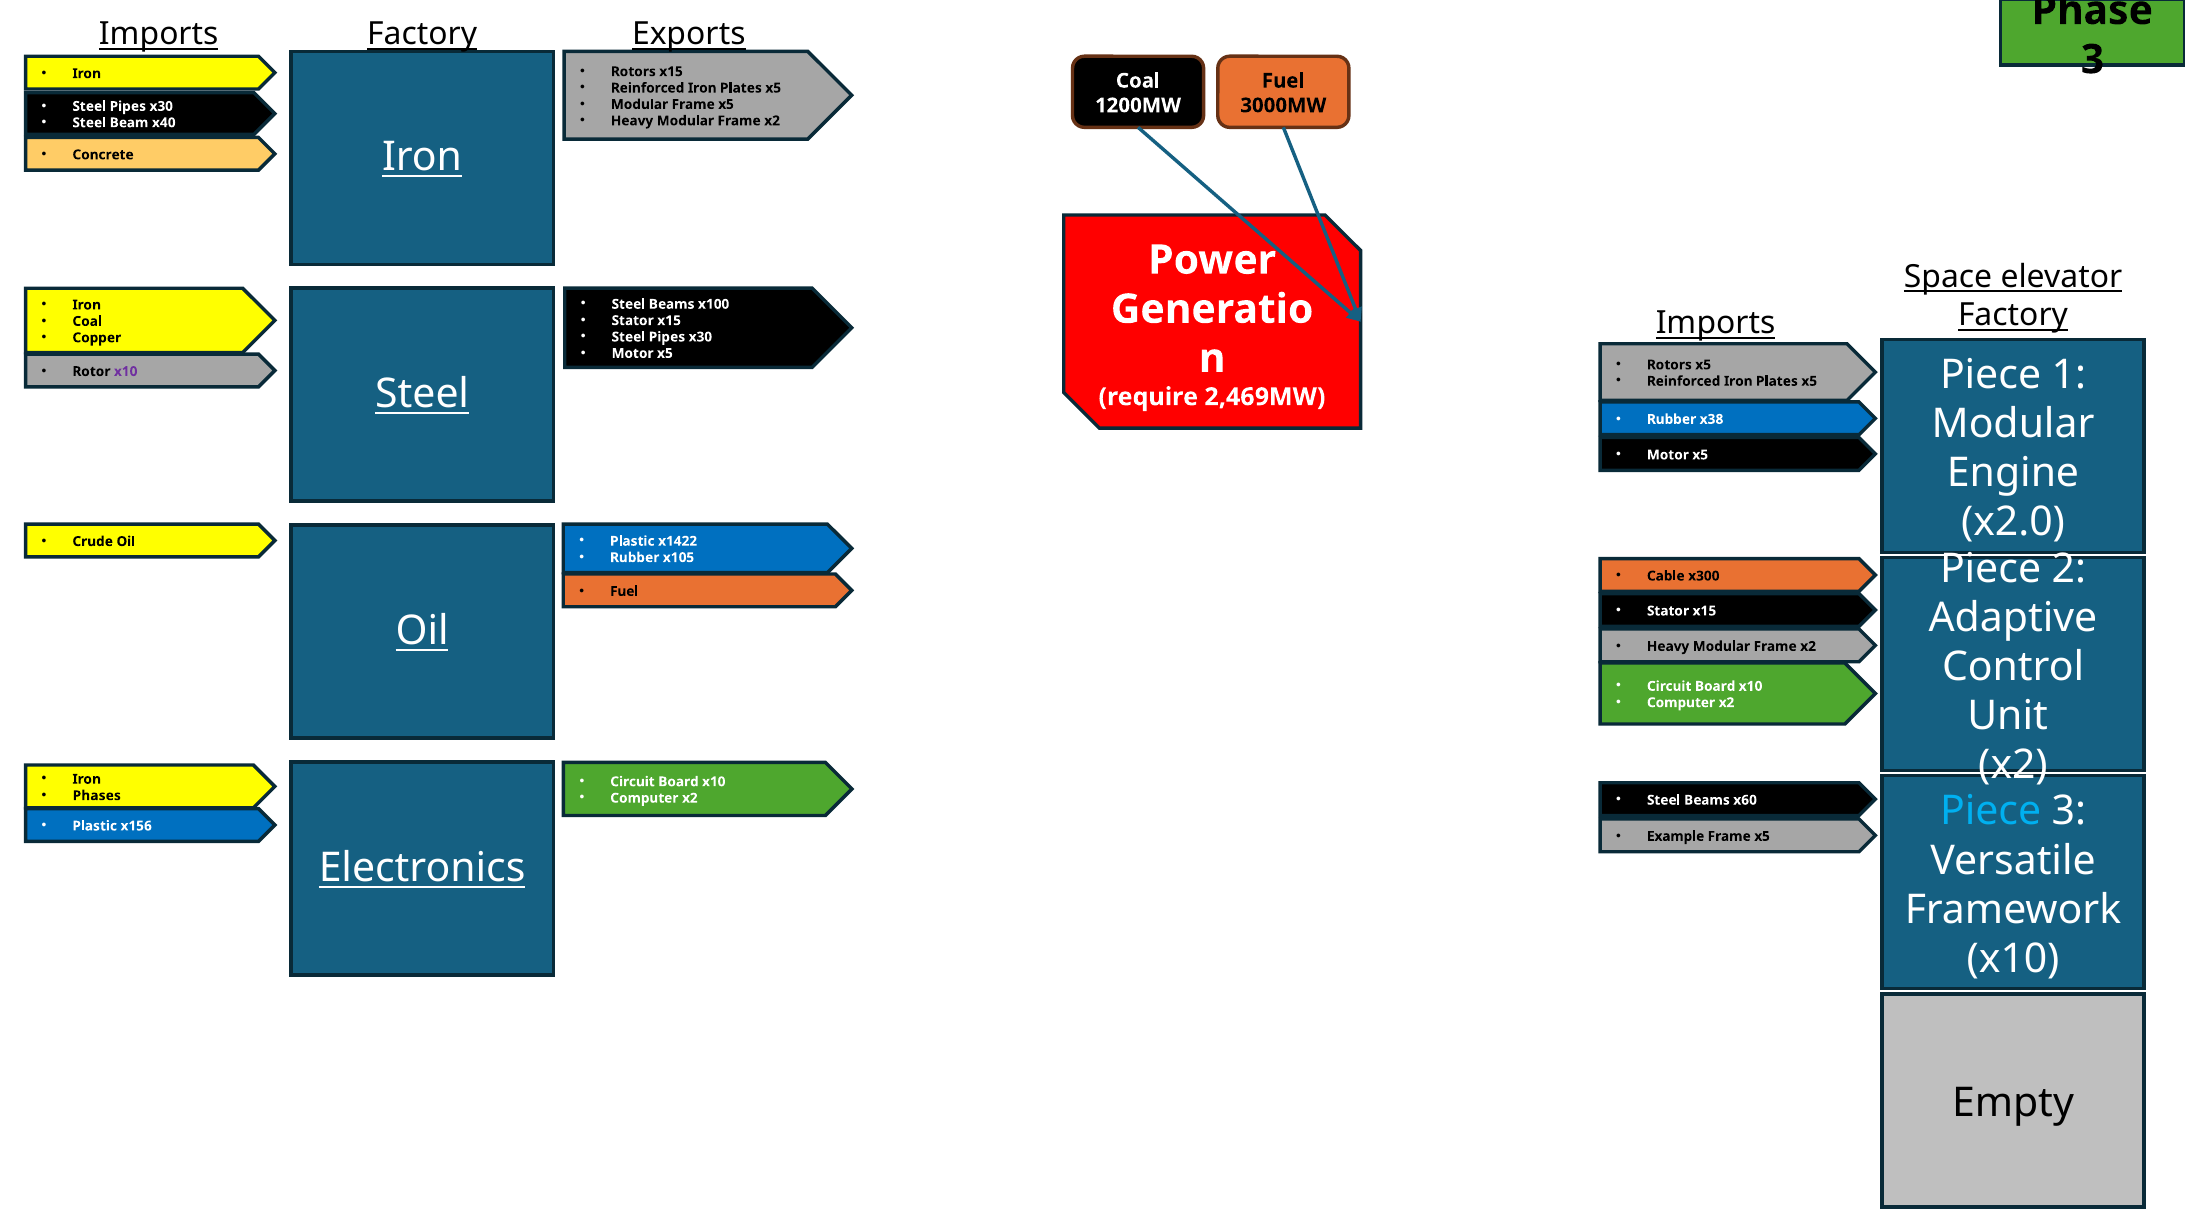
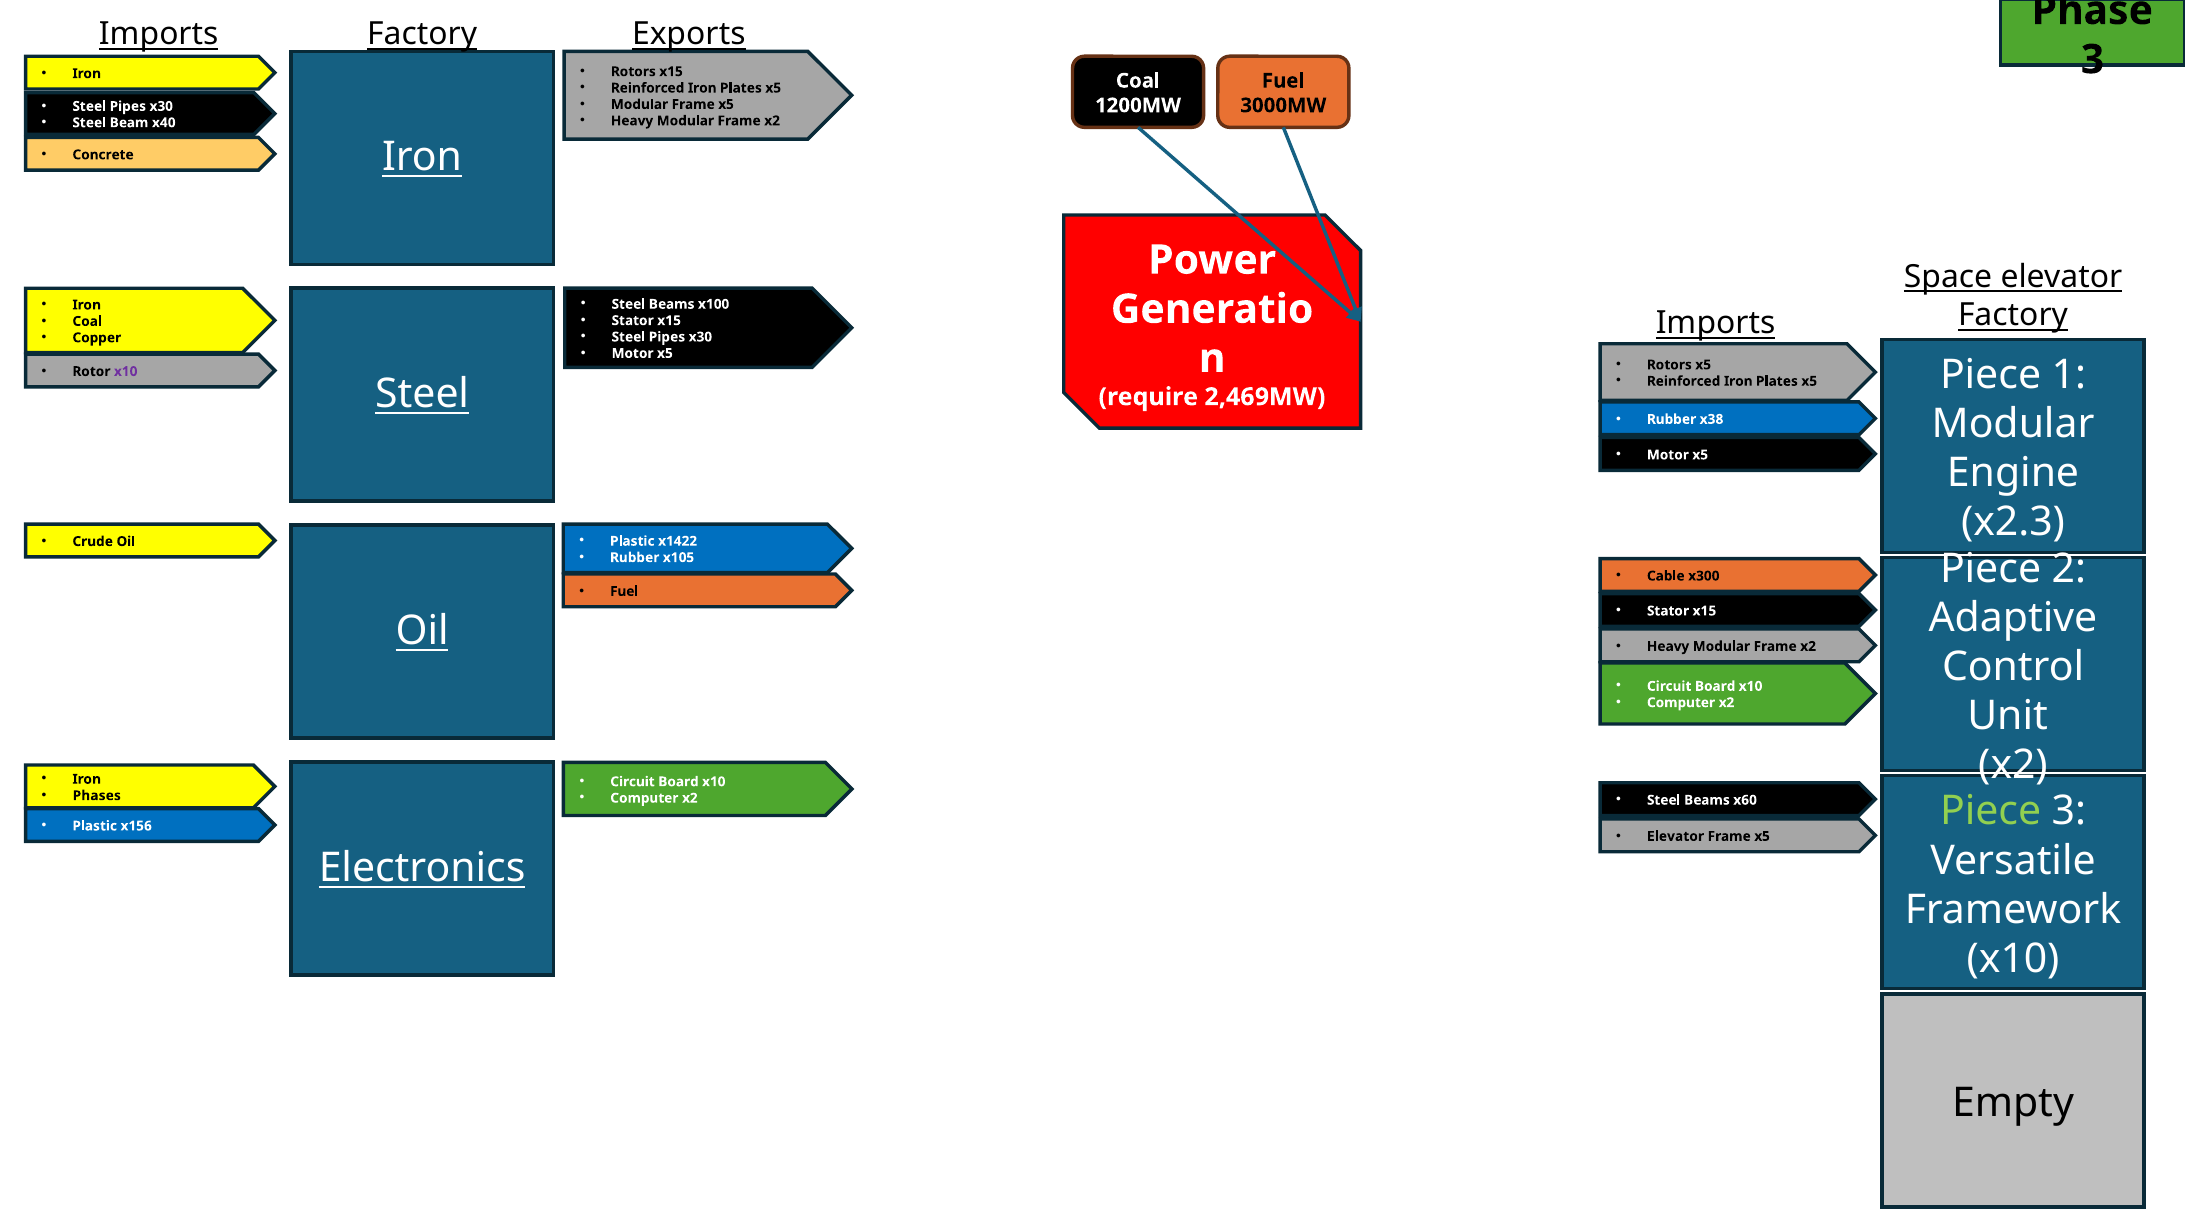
x2.0: x2.0 -> x2.3 (2013, 522)
Piece colour: light blue -> light green (1991, 811)
Example: Example -> Elevator (1676, 836)
